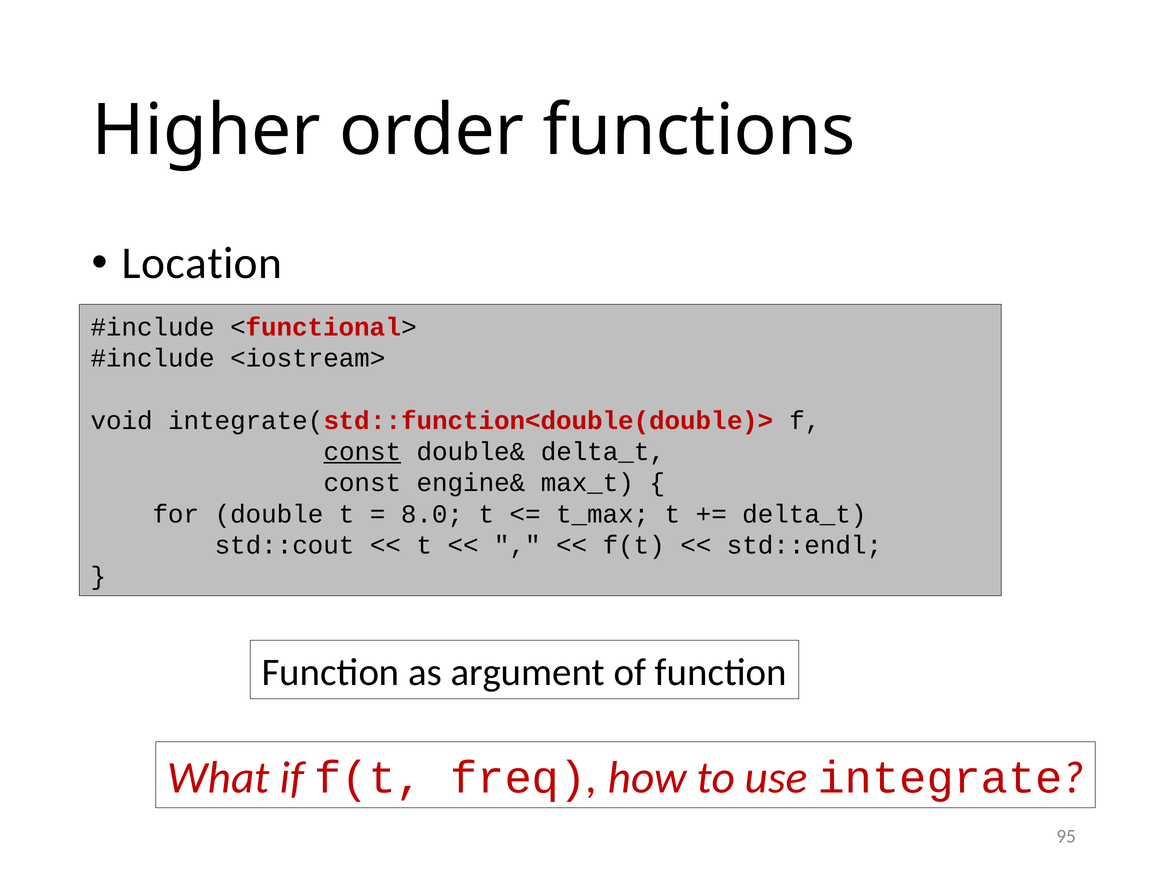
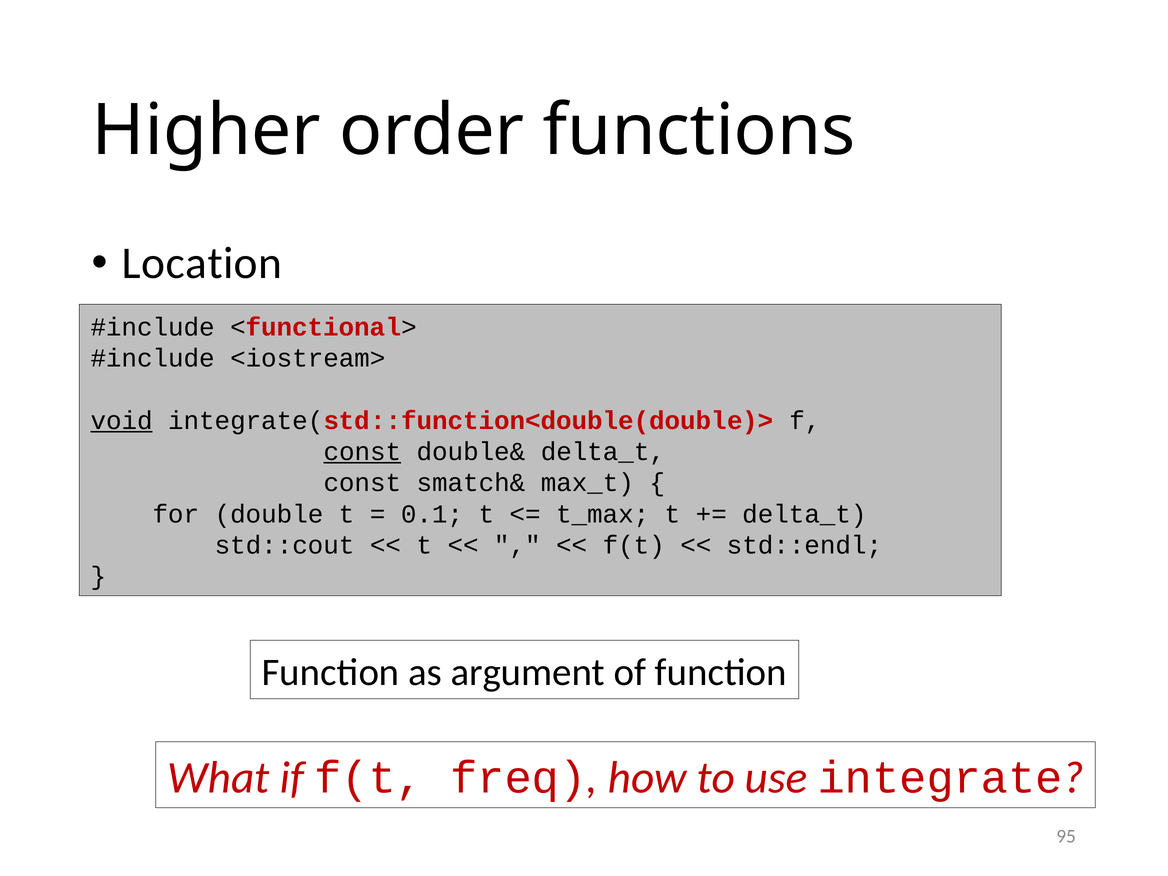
void underline: none -> present (122, 421)
engine&: engine& -> smatch& (471, 483)
8.0: 8.0 -> 0.1 (432, 514)
